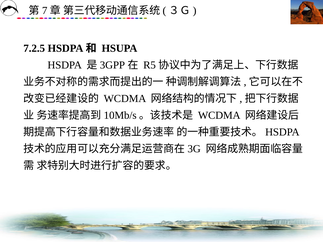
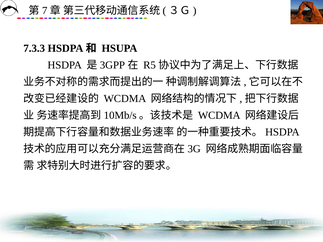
7.2.5: 7.2.5 -> 7.3.3 (34, 48)
